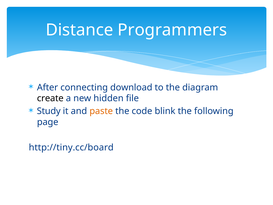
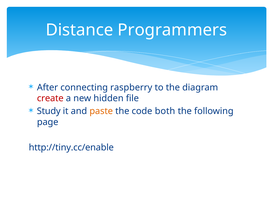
download: download -> raspberry (131, 87)
create colour: black -> red (50, 98)
blink: blink -> both (165, 111)
http://tiny.cc/board: http://tiny.cc/board -> http://tiny.cc/enable (71, 147)
